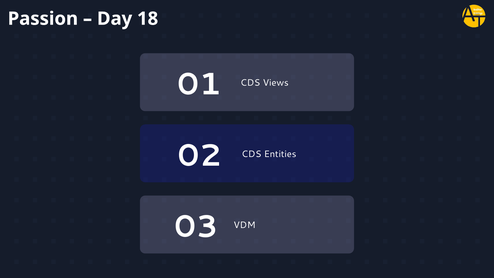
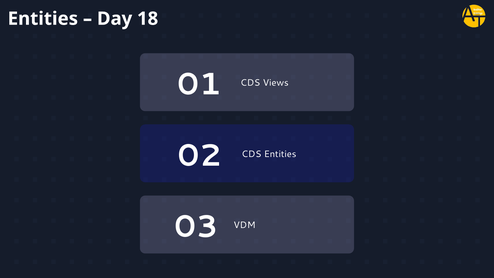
Passion: Passion -> Entities (43, 19)
